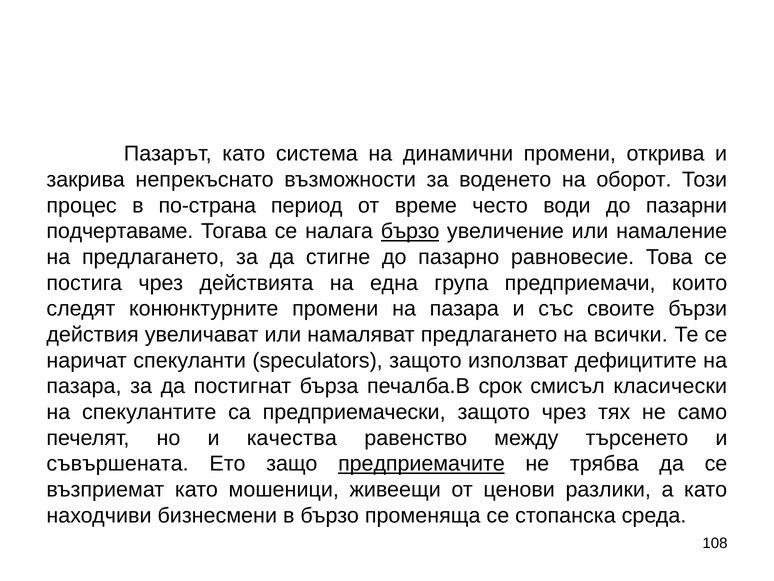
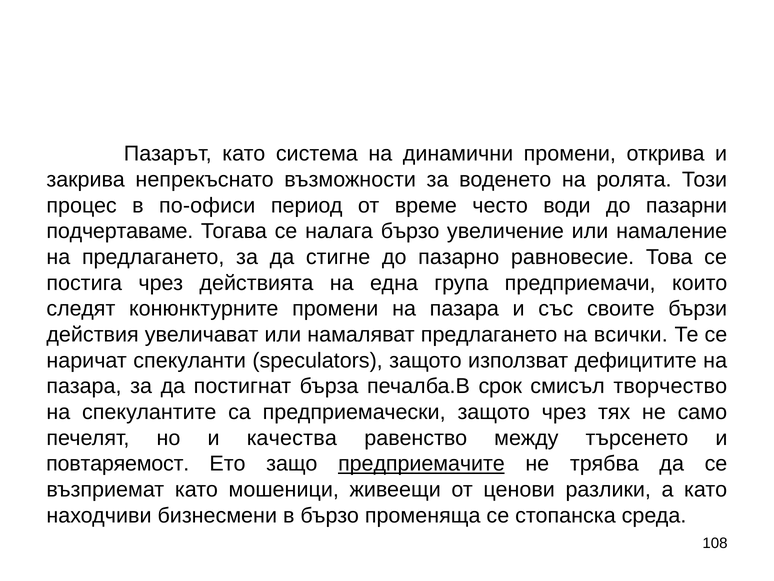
оборот: оборот -> ролята (634, 180)
по-страна: по-страна -> по-офиси (207, 205)
бързо underline: present -> none (410, 231)
класически: класически -> творчество (670, 386)
съвършената: съвършената -> повтаряемост (118, 463)
